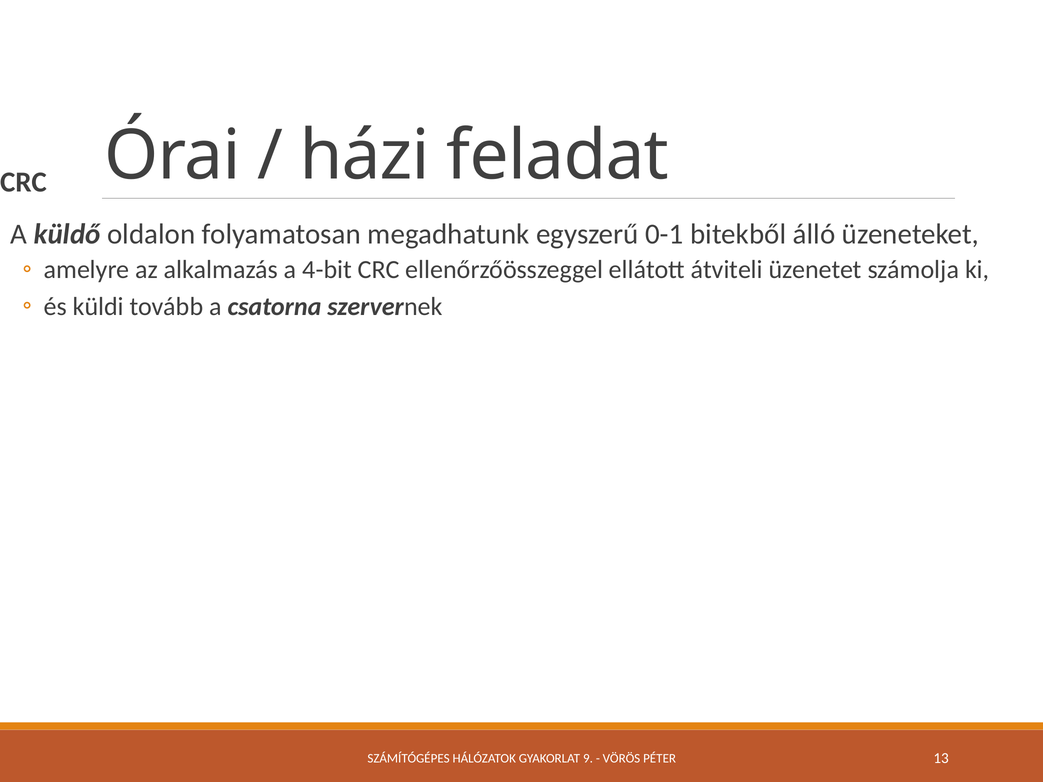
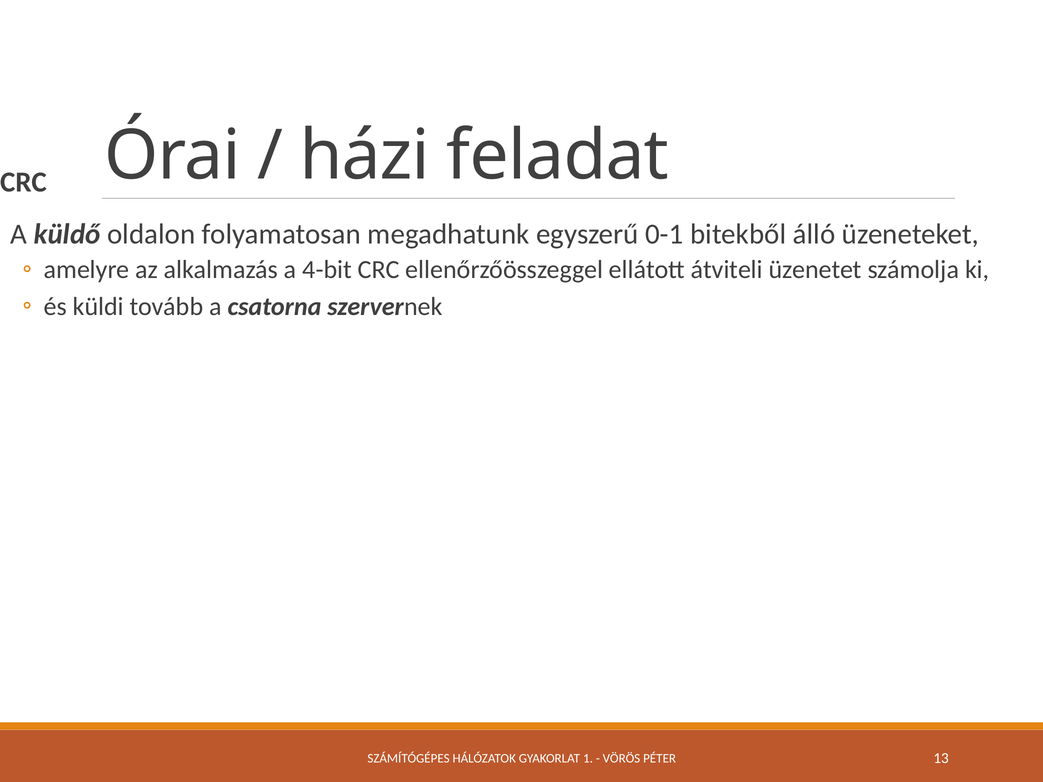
9: 9 -> 1 (588, 758)
